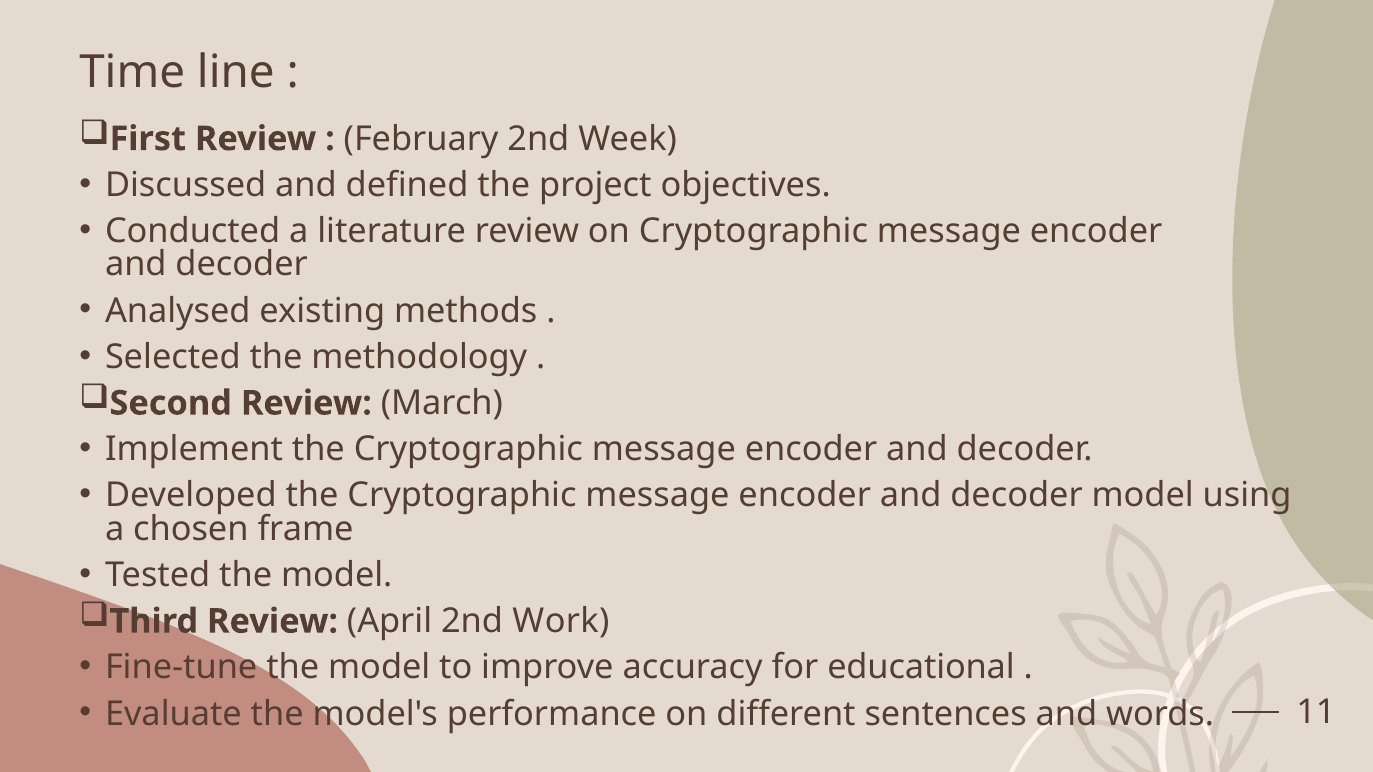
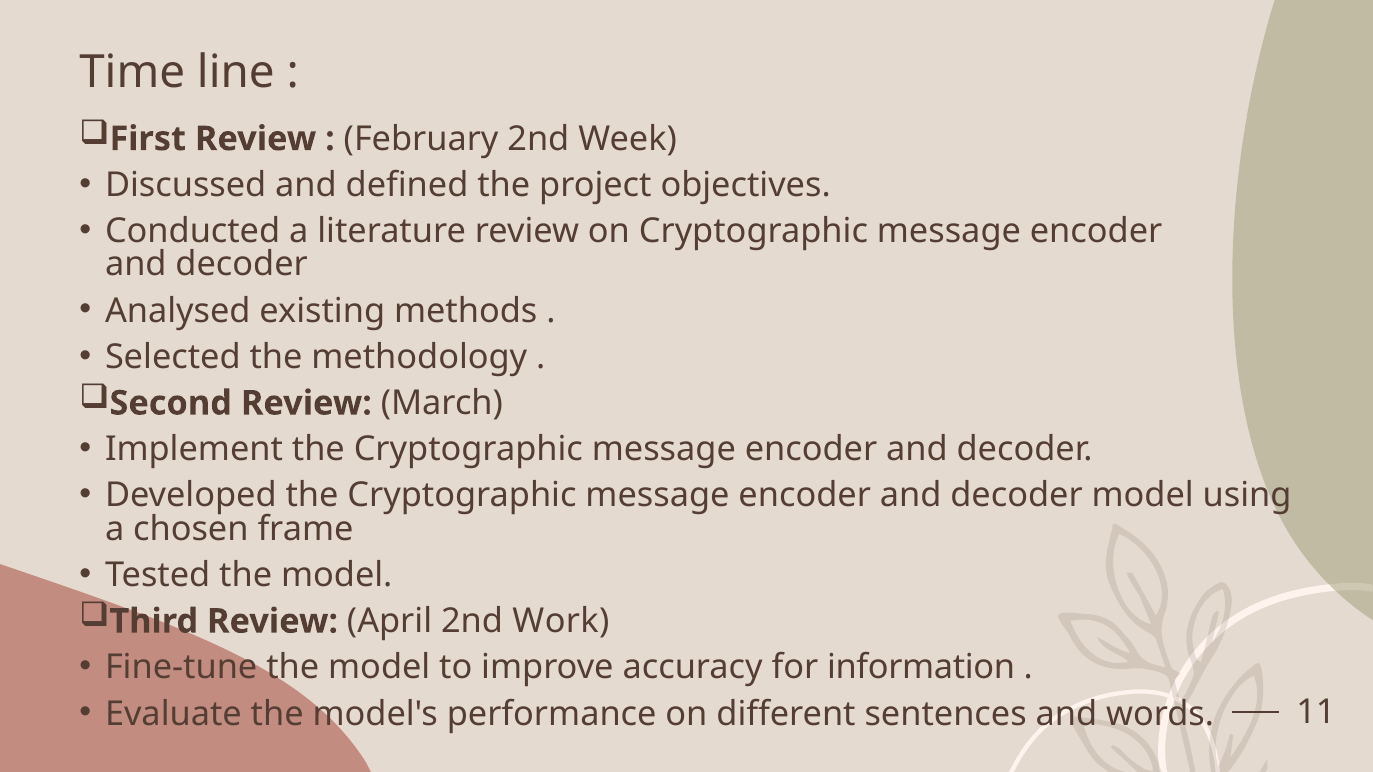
educational: educational -> information (921, 668)
